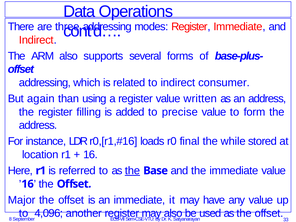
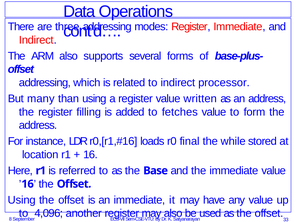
consumer: consumer -> processor (224, 83)
again: again -> many (41, 99)
precise: precise -> fetches (180, 112)
the underline: present -> none (132, 171)
Major: Major -> Using (22, 200)
